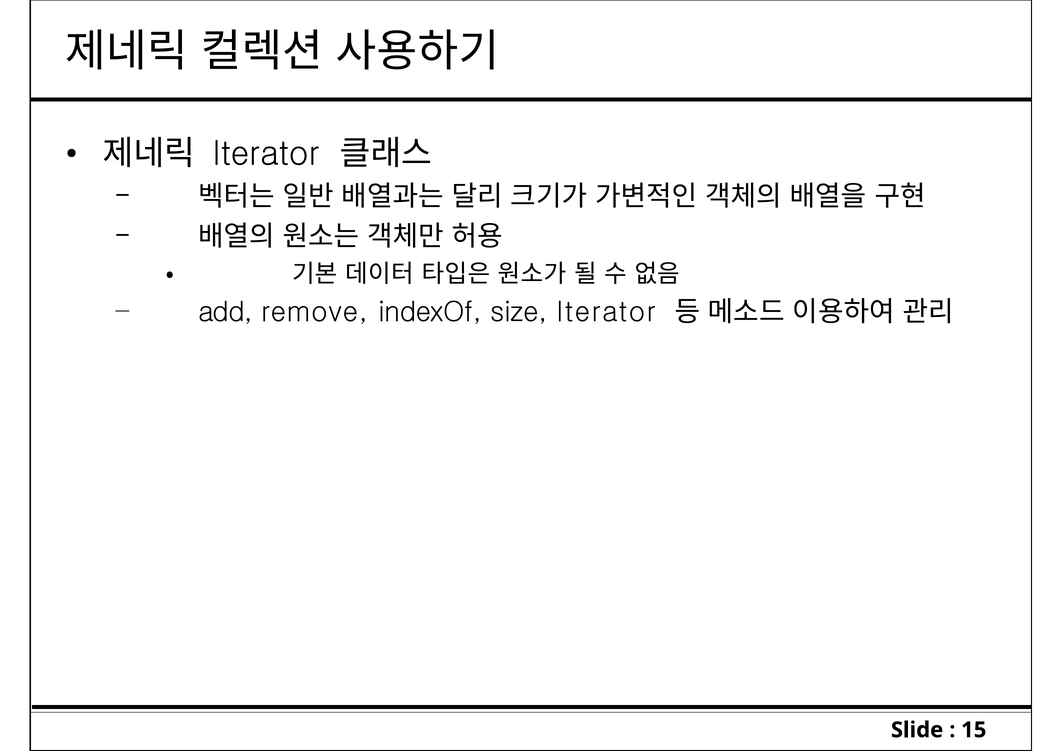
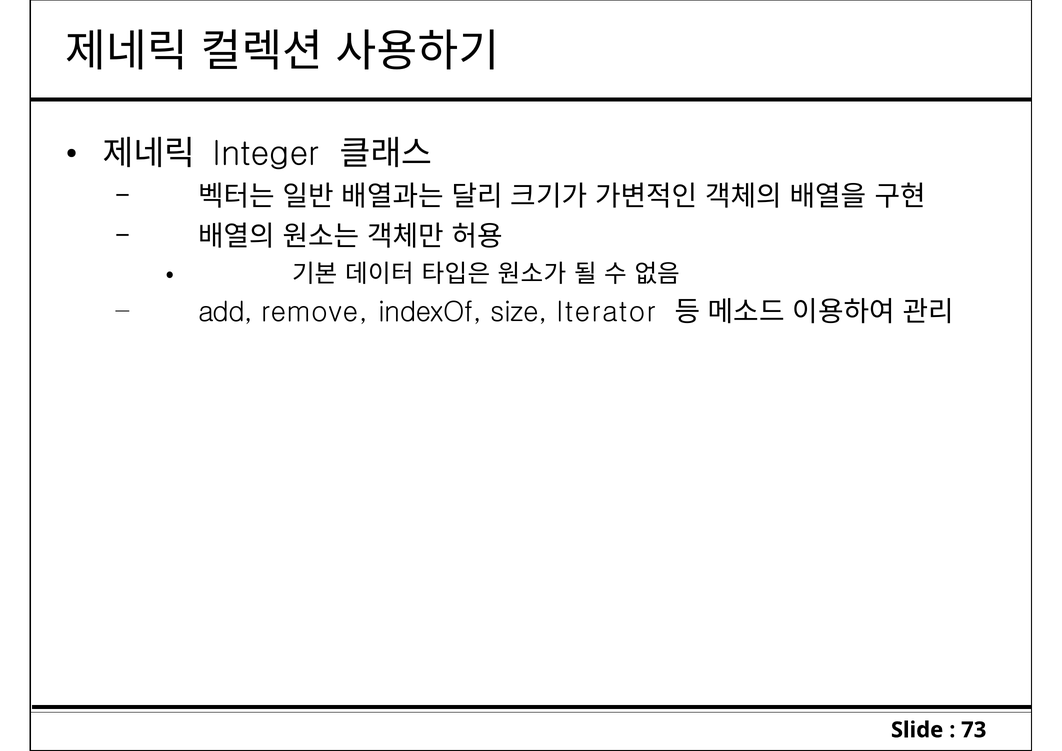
Iterator: Iterator -> Integer (266, 154)
15: 15 -> 73 (974, 730)
